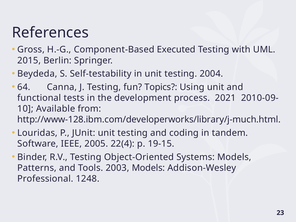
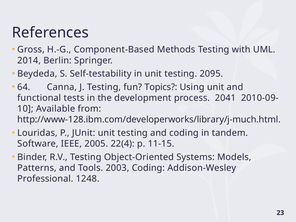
Executed: Executed -> Methods (176, 50)
2015: 2015 -> 2014 (29, 60)
2004: 2004 -> 2095 (211, 74)
2021: 2021 -> 2041 (225, 98)
19-15: 19-15 -> 11-15 (161, 144)
2003 Models: Models -> Coding (148, 168)
